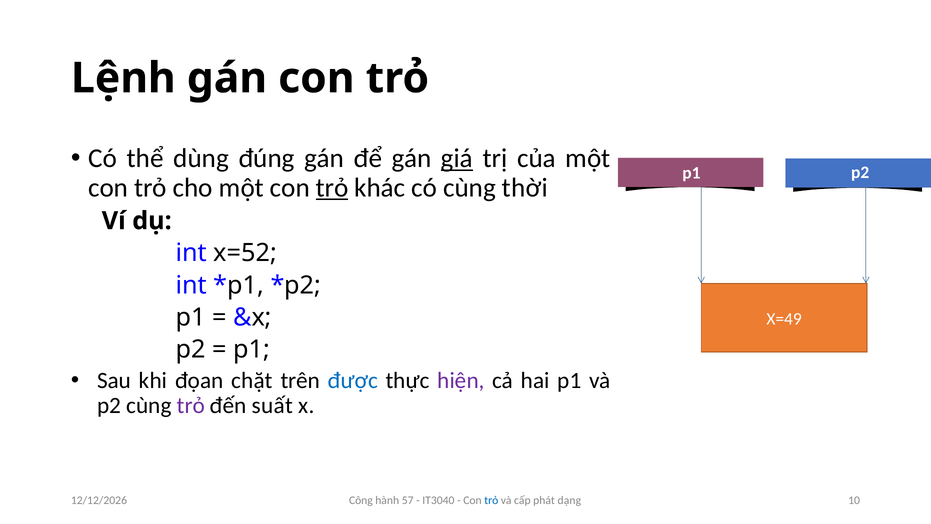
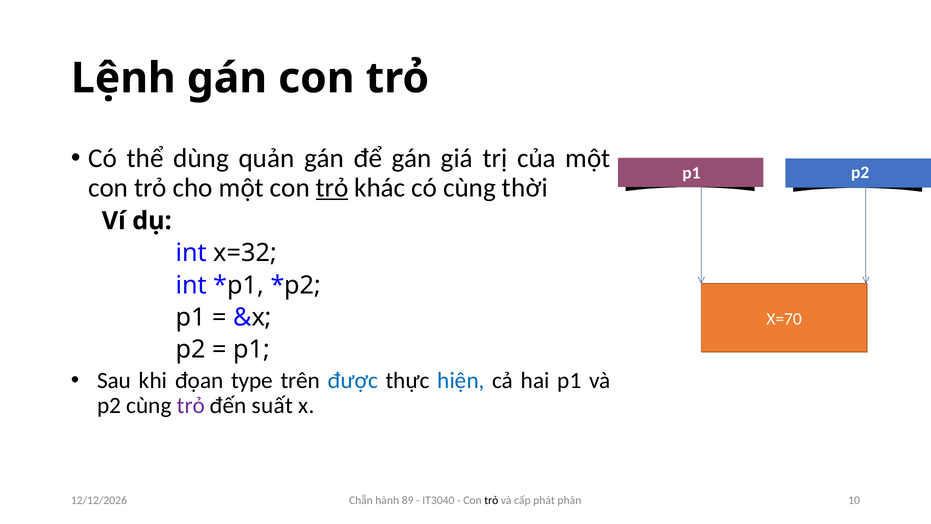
đúng: đúng -> quản (267, 158)
giá underline: present -> none (457, 158)
x=52: x=52 -> x=32 (245, 253)
X=49: X=49 -> X=70 (784, 319)
chặt: chặt -> type (252, 380)
hiện colour: purple -> blue (461, 380)
Công: Công -> Chẵn (361, 500)
57: 57 -> 89 (408, 500)
trỏ colour: blue -> black (491, 500)
dạng: dạng -> phân (569, 500)
